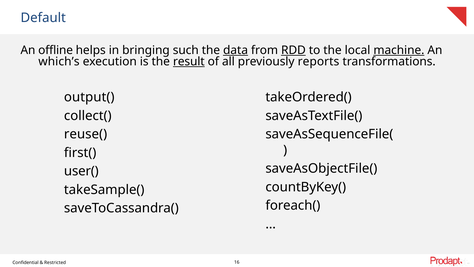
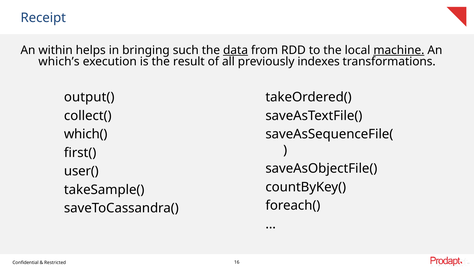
Default: Default -> Receipt (43, 18)
offline: offline -> within (56, 50)
RDD underline: present -> none (293, 50)
result underline: present -> none (189, 61)
reports: reports -> indexes (319, 61)
reuse(: reuse( -> which( (86, 134)
